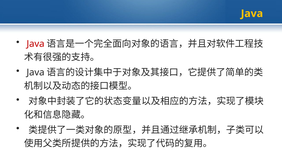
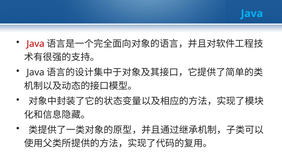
Java colour: yellow -> light blue (252, 14)
